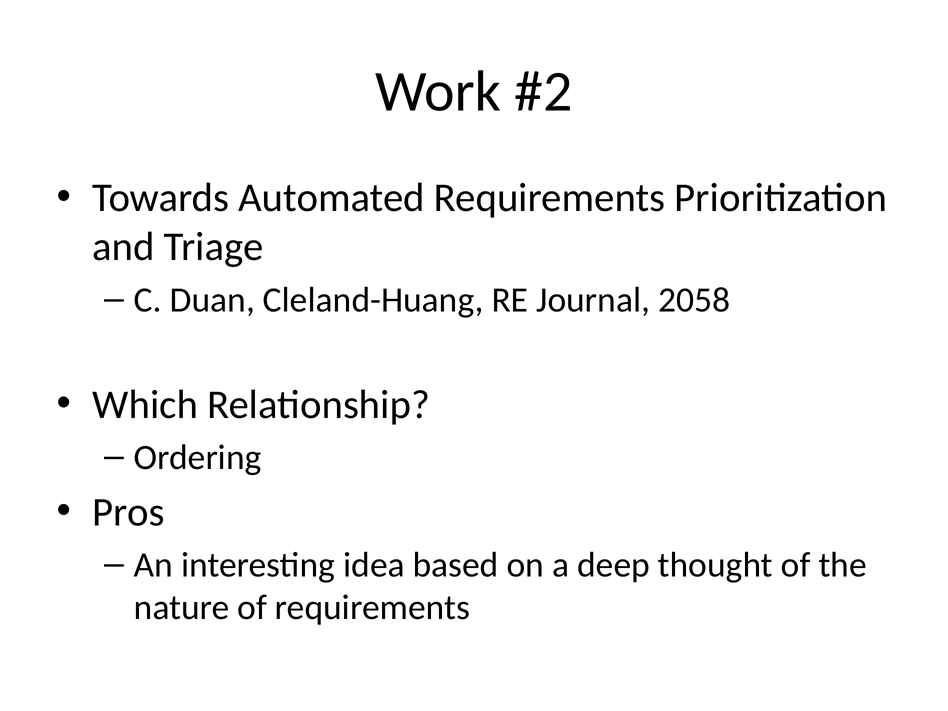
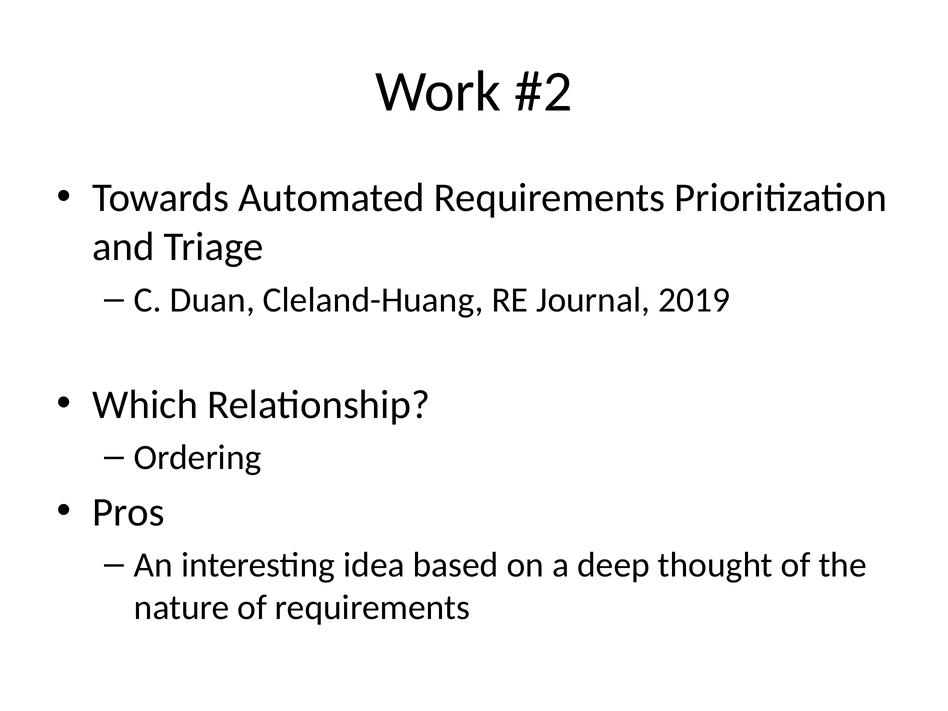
2058: 2058 -> 2019 (694, 300)
